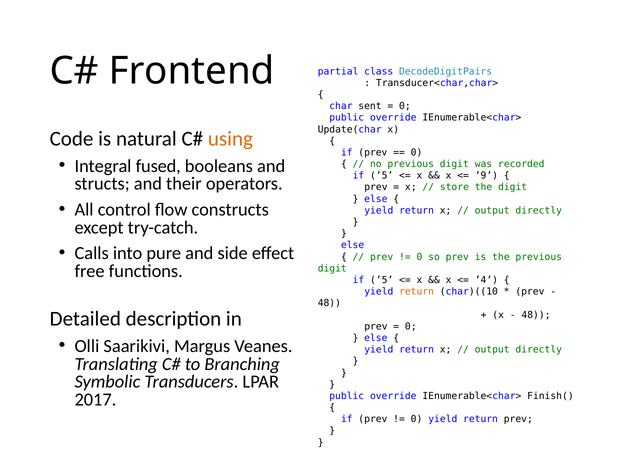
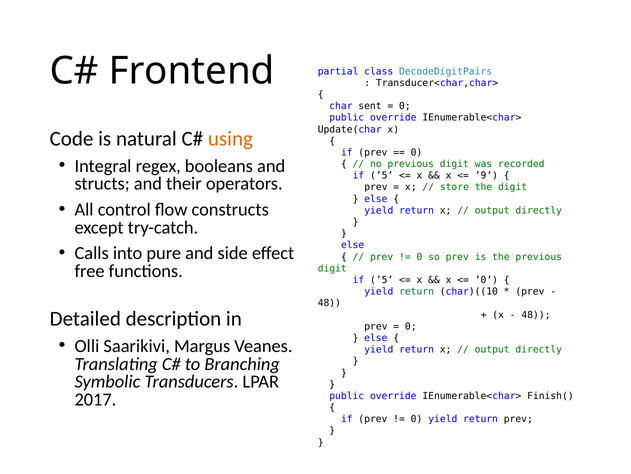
fused: fused -> regex (158, 166)
’4: ’4 -> ’0 (486, 280)
return colour: orange -> green (417, 291)
